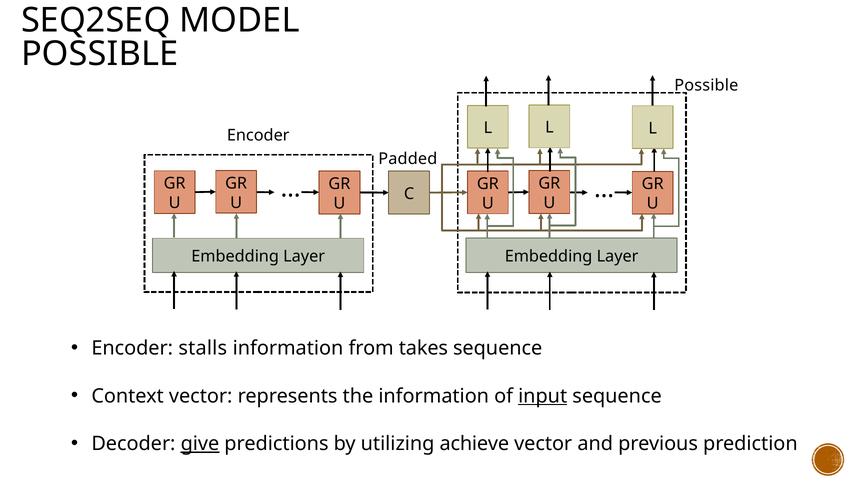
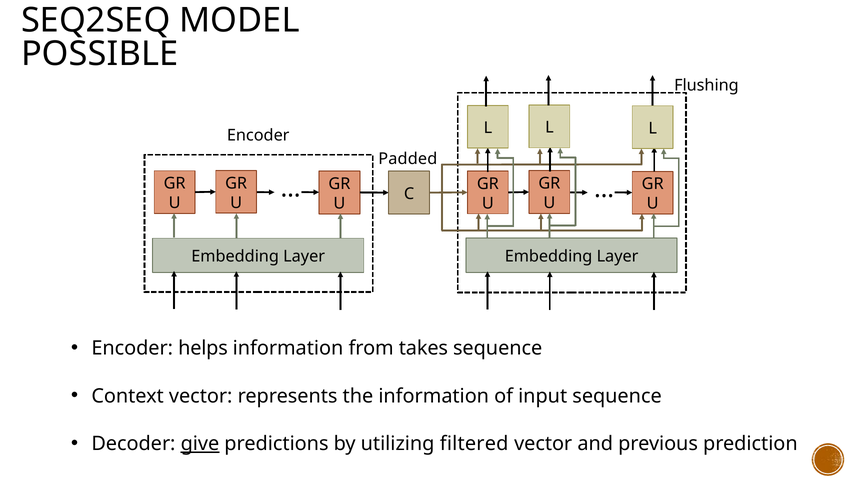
Possible: Possible -> Flushing (706, 86)
stalls: stalls -> helps (203, 348)
input underline: present -> none (543, 396)
achieve: achieve -> filtered (474, 444)
